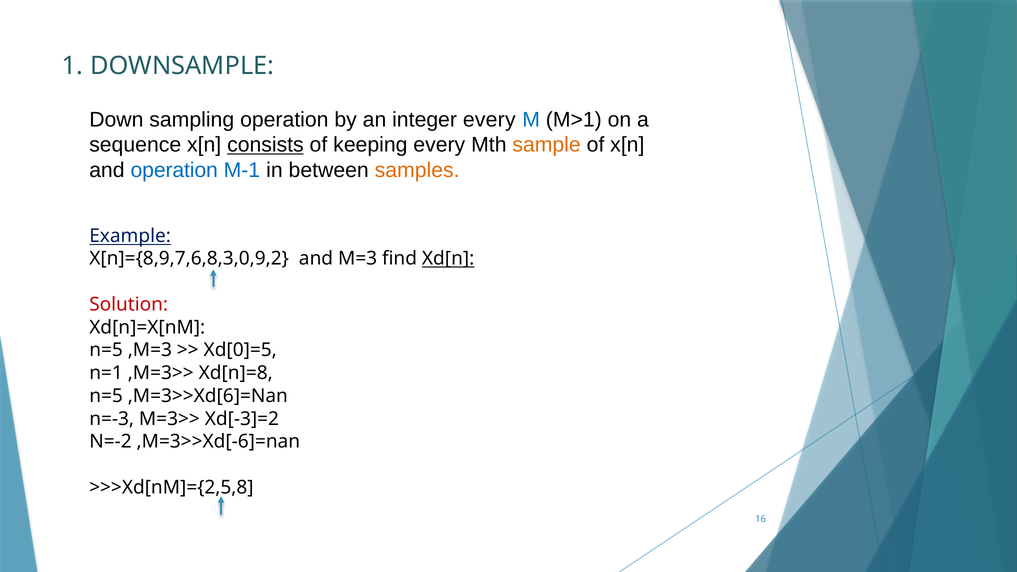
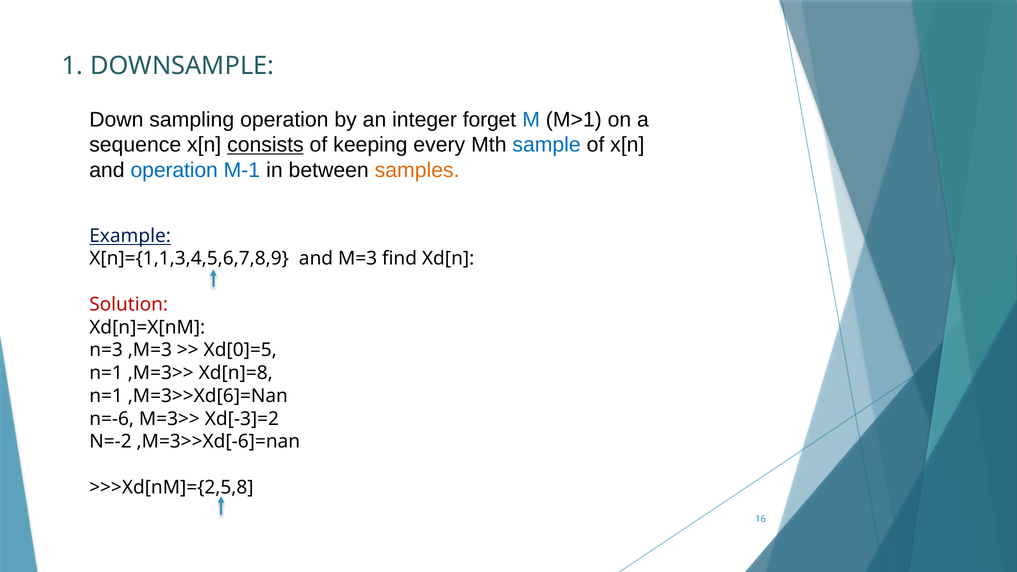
integer every: every -> forget (489, 120)
sample colour: orange -> blue (547, 145)
X[n]={8,9,7,6,8,3,0,9,2: X[n]={8,9,7,6,8,3,0,9,2 -> X[n]={1,1,3,4,5,6,7,8,9 (189, 259)
Xd[n underline: present -> none (448, 259)
n=5: n=5 -> n=3 (106, 350)
n=5: n=5 -> n=1 (106, 396)
n=-3: n=-3 -> n=-6 (112, 419)
